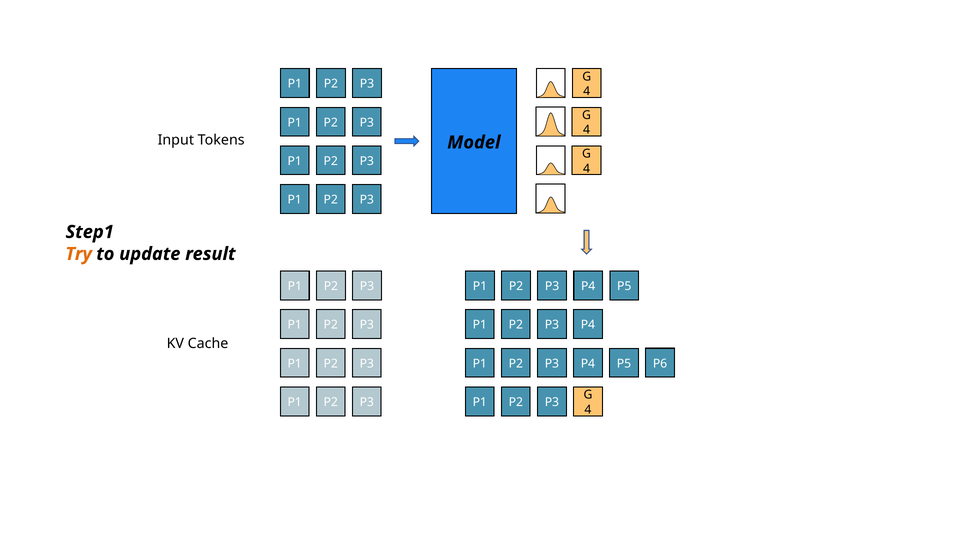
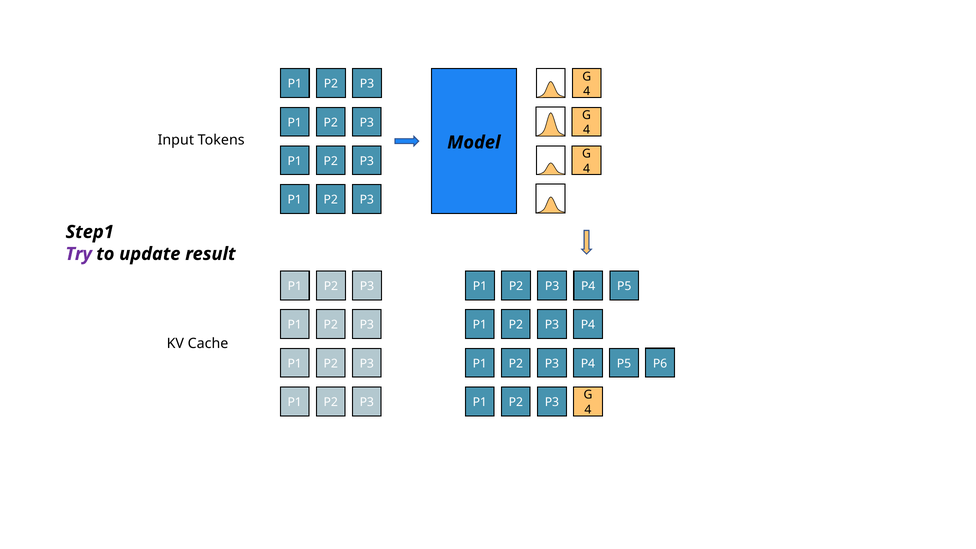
Try colour: orange -> purple (79, 254)
